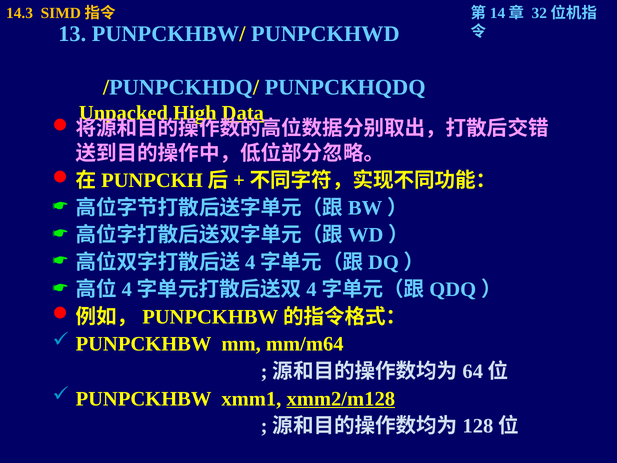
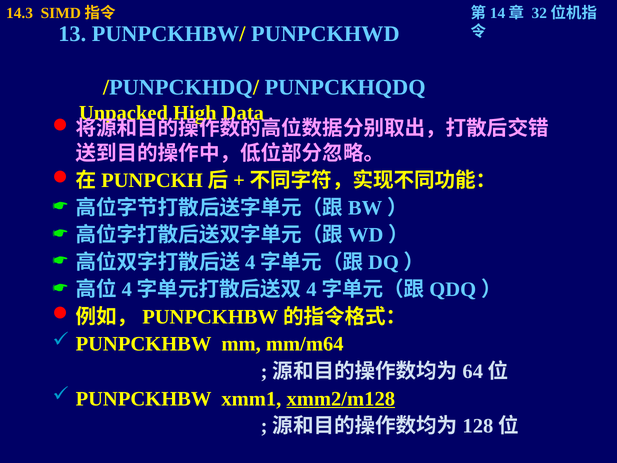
Data underline: present -> none (243, 113)
